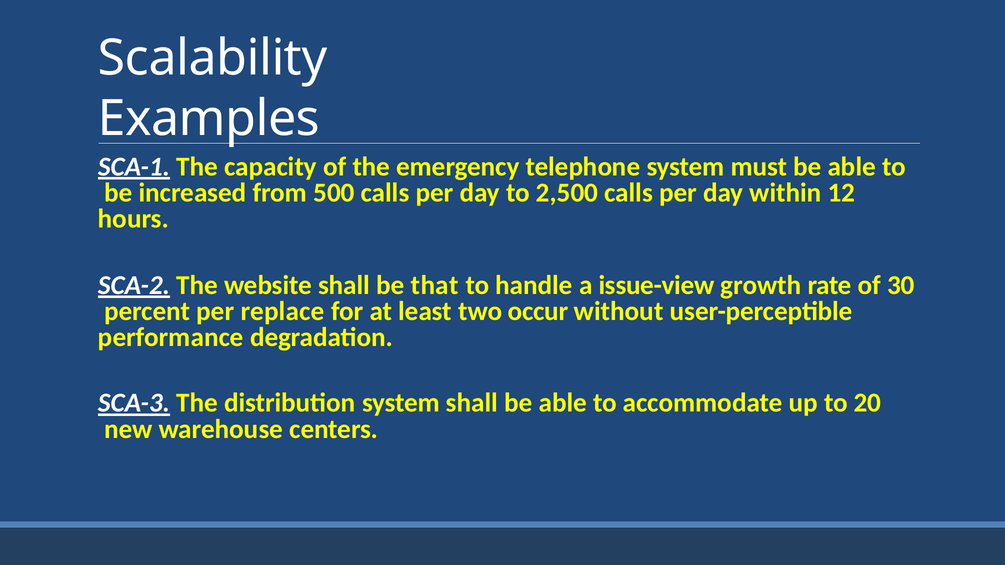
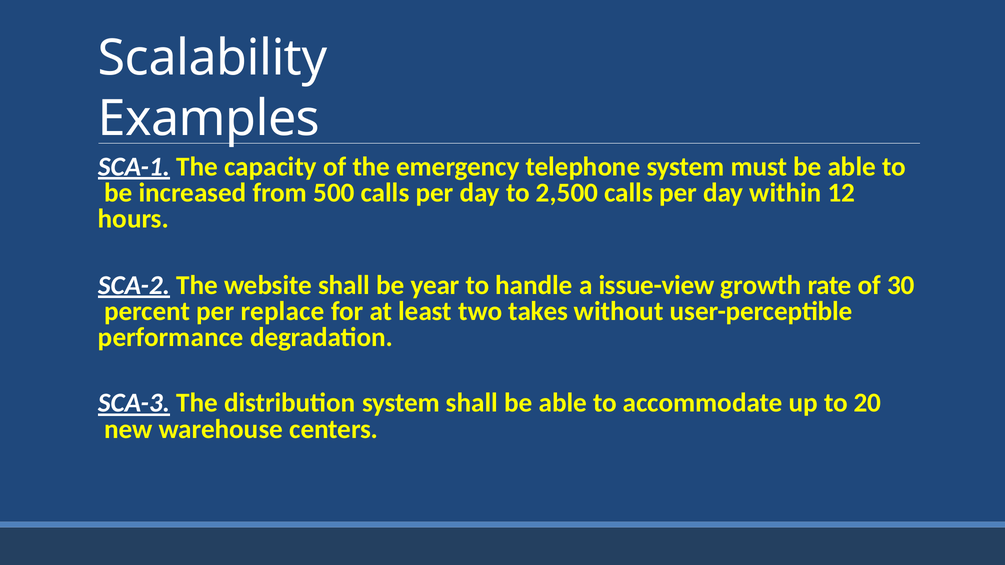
that: that -> year (435, 285)
occur: occur -> takes (538, 311)
